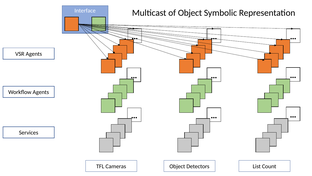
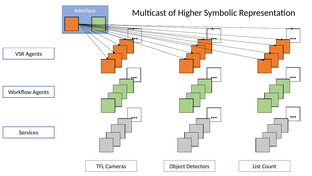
of Object: Object -> Higher (190, 13)
